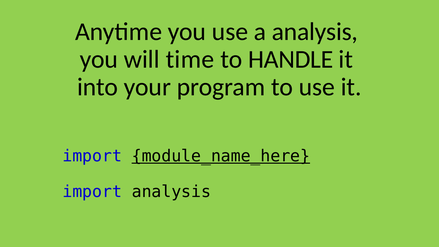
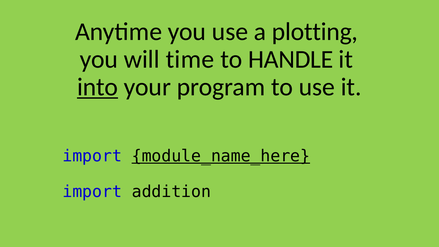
a analysis: analysis -> plotting (315, 32)
into underline: none -> present (98, 87)
import analysis: analysis -> addition (171, 192)
